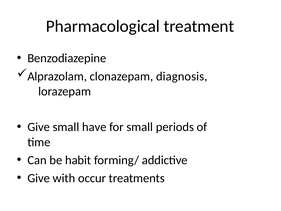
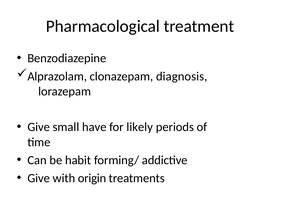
for small: small -> likely (140, 127)
occur: occur -> origin (92, 178)
